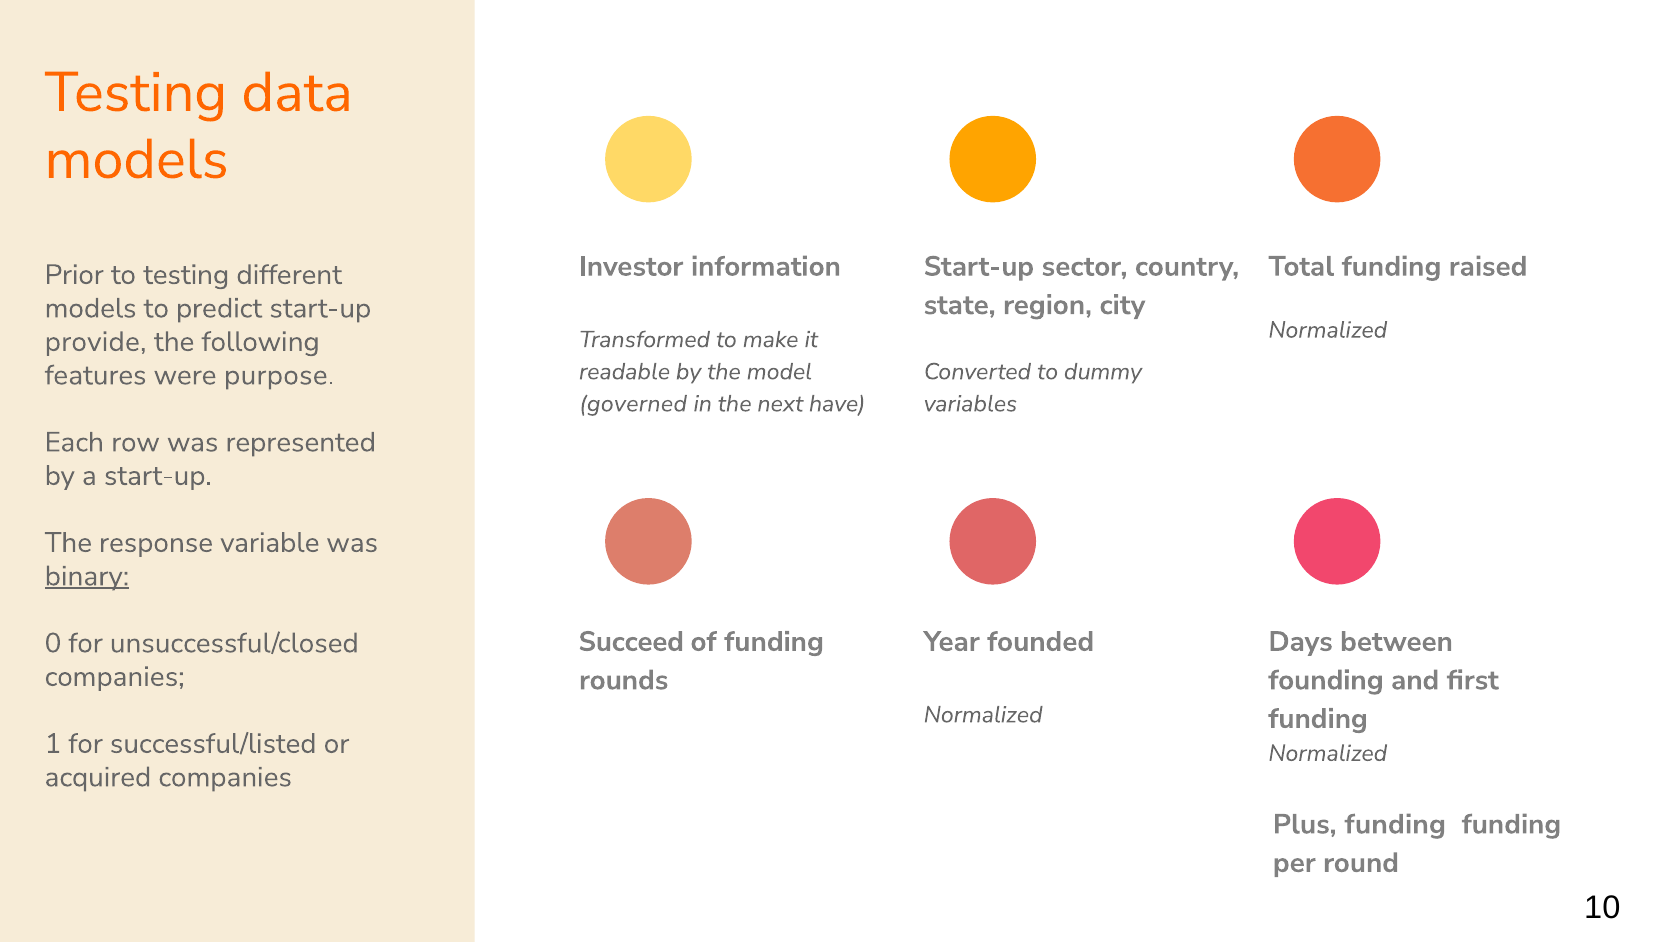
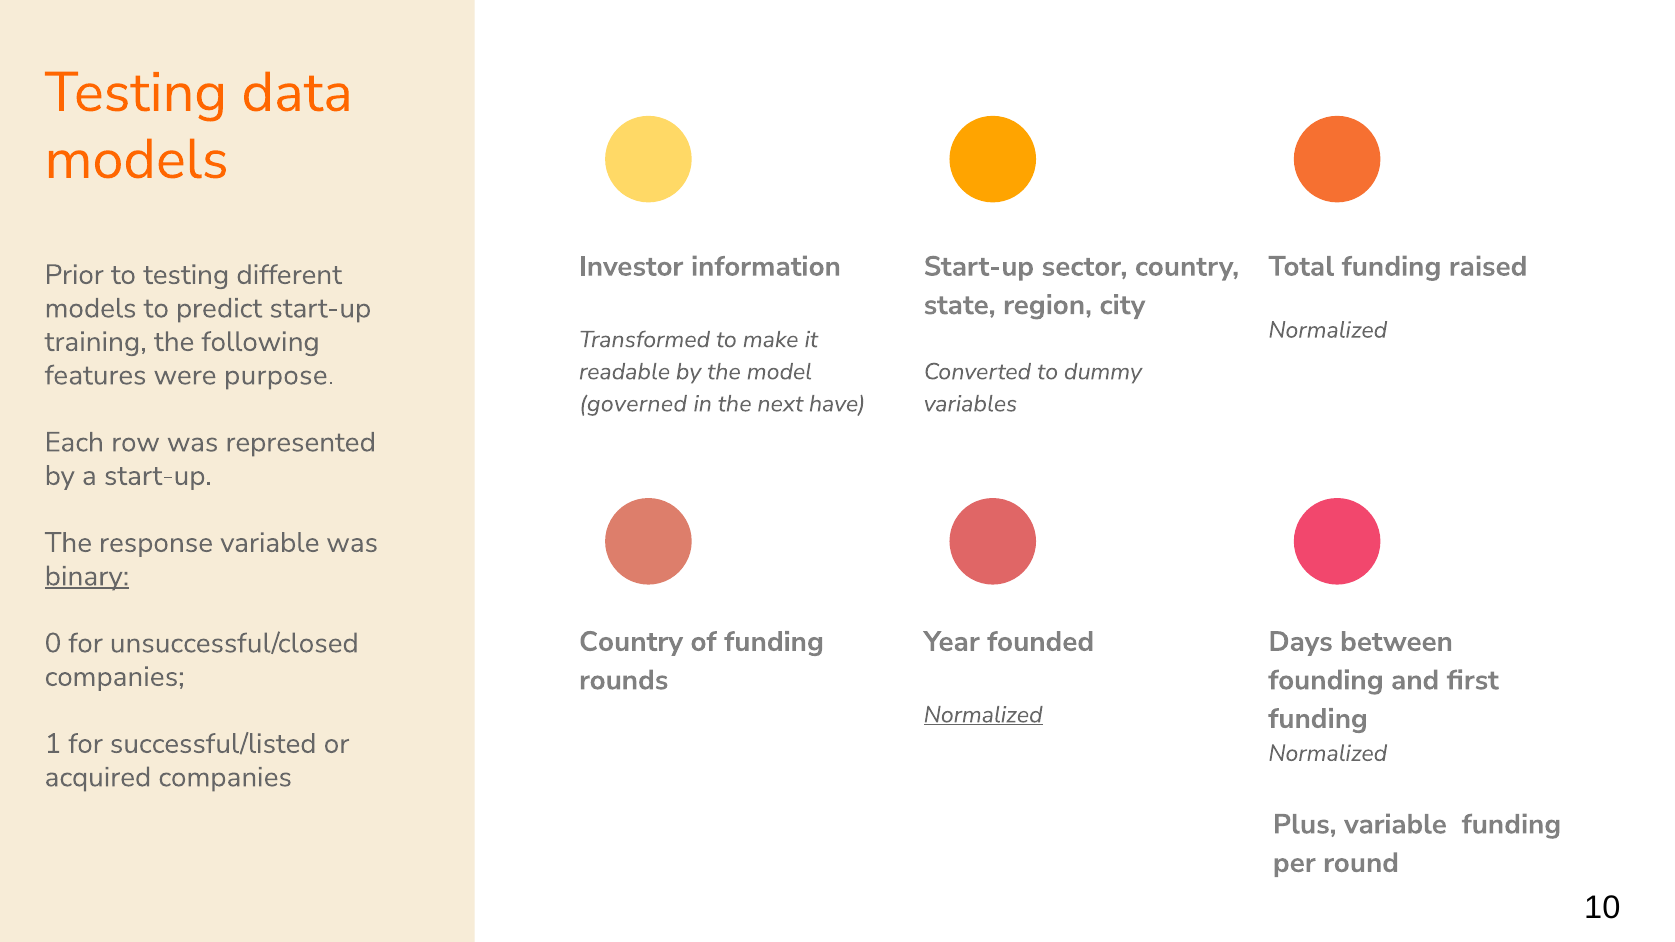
provide: provide -> training (96, 342)
Succeed: Succeed -> Country (631, 642)
Normalized underline: none -> present (983, 715)
Plus funding: funding -> variable (1395, 824)
